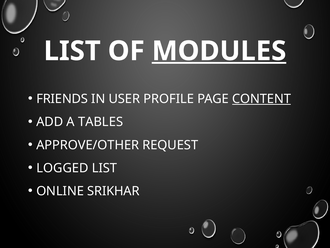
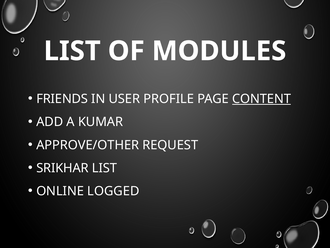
MODULES underline: present -> none (219, 51)
TABLES: TABLES -> KUMAR (101, 122)
LOGGED: LOGGED -> SRIKHAR (62, 168)
SRIKHAR: SRIKHAR -> LOGGED (113, 191)
